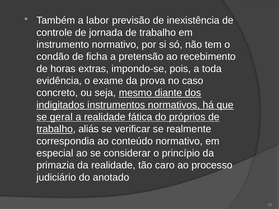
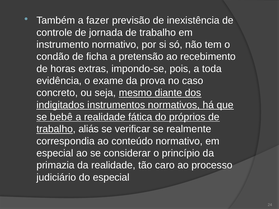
labor: labor -> fazer (98, 20)
geral: geral -> bebê (61, 117)
do anotado: anotado -> especial (111, 178)
